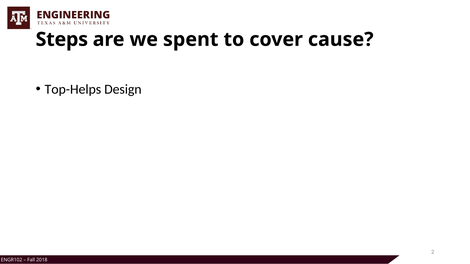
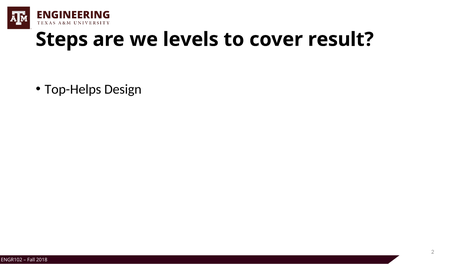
spent: spent -> levels (191, 39)
cause: cause -> result (341, 39)
